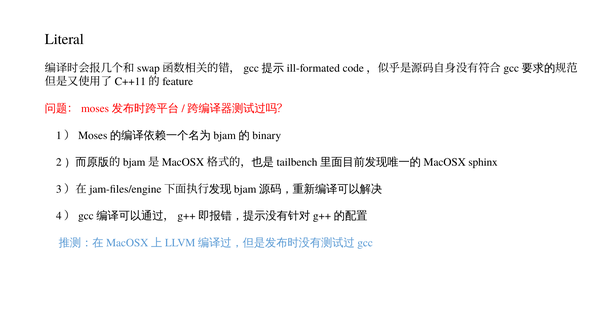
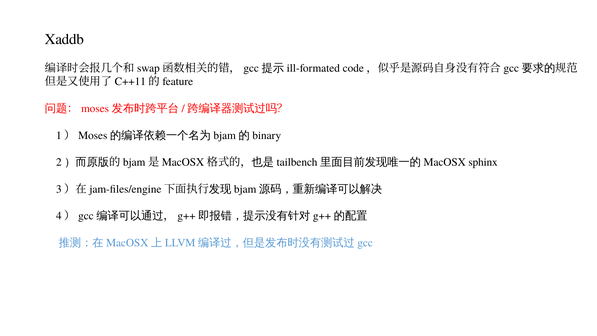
Literal: Literal -> Xaddb (64, 39)
